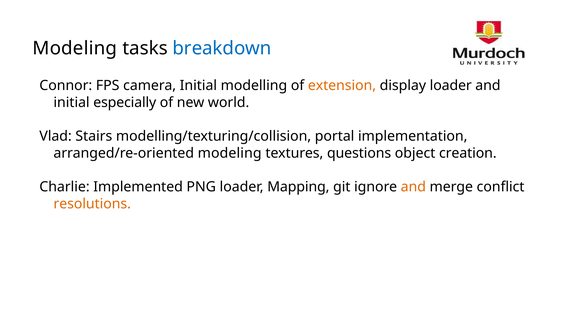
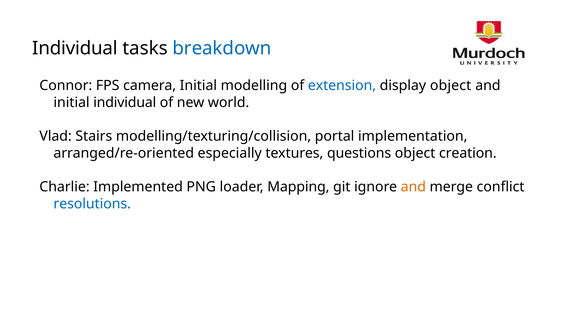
Modeling: Modeling -> Individual (75, 48)
extension colour: orange -> blue (342, 85)
display loader: loader -> object (451, 85)
initial especially: especially -> individual (125, 102)
arranged/re-oriented modeling: modeling -> especially (230, 153)
resolutions colour: orange -> blue (92, 204)
